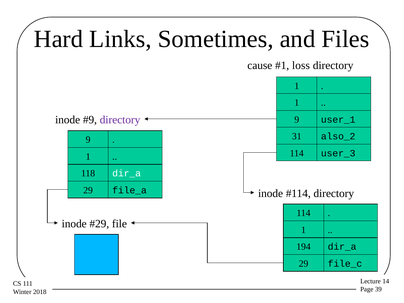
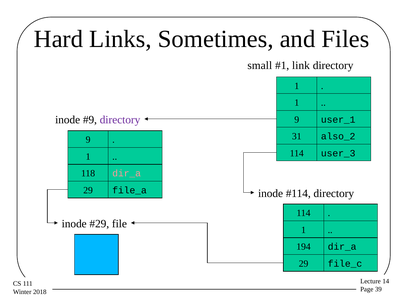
cause: cause -> small (260, 65)
loss: loss -> link (301, 65)
dir_a colour: white -> pink (127, 173)
